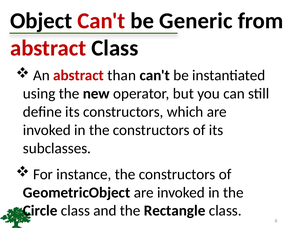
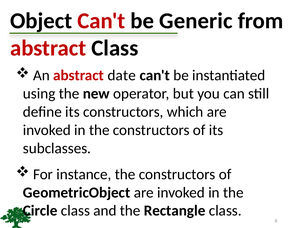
than: than -> date (122, 75)
